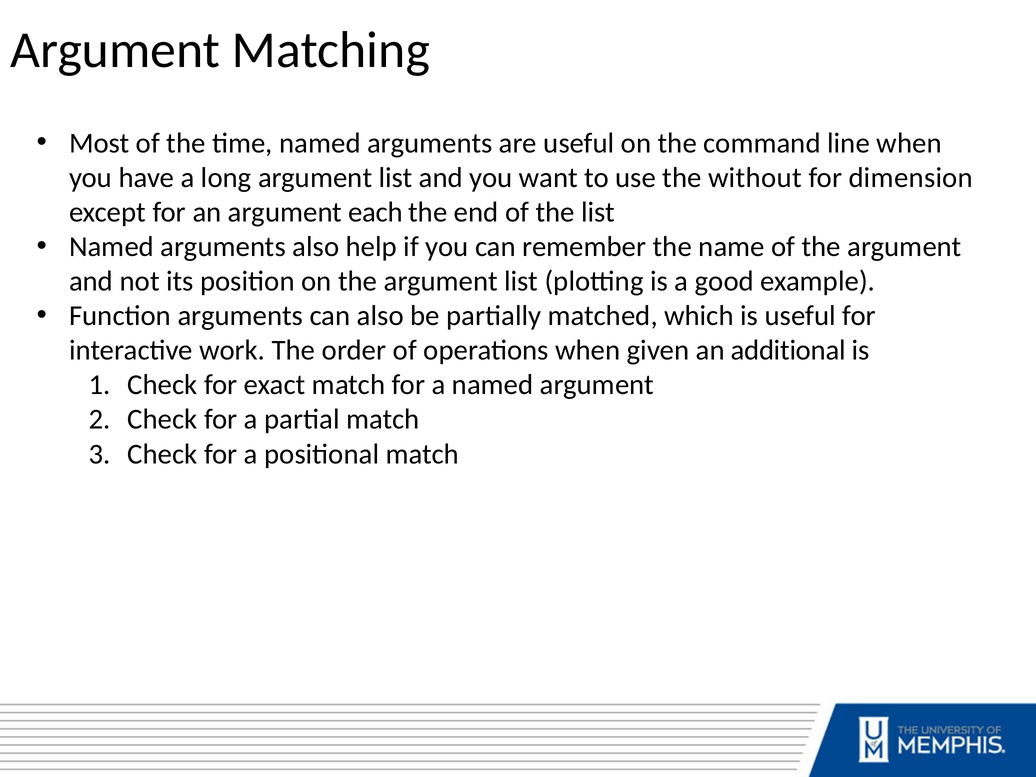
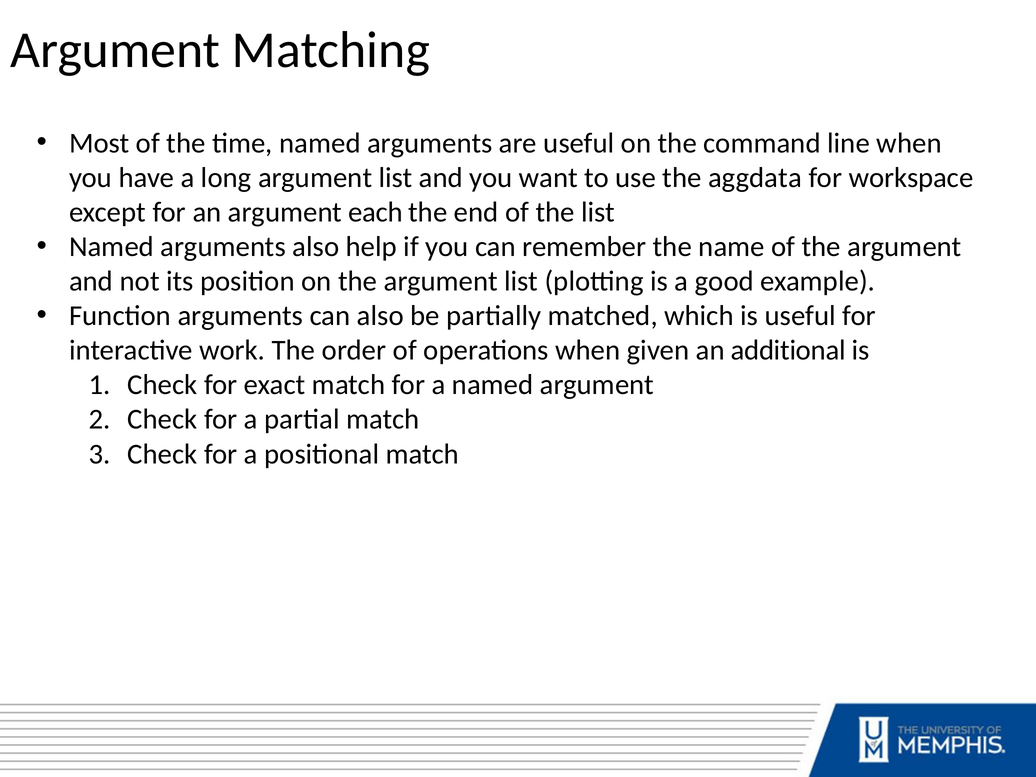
without: without -> aggdata (755, 178)
dimension: dimension -> workspace (911, 178)
